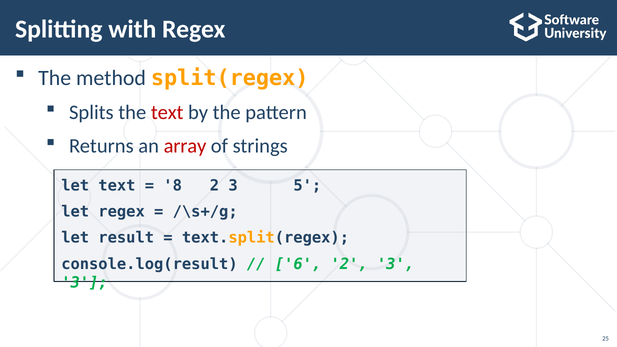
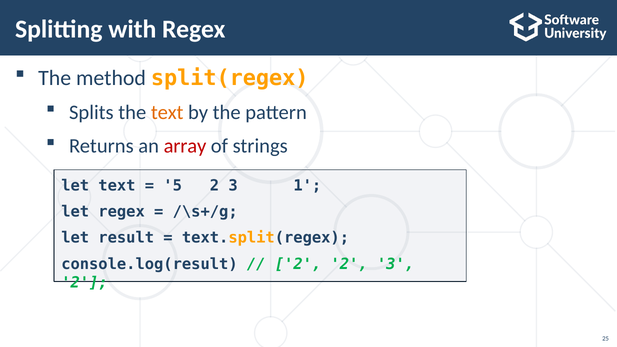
text colour: red -> orange (167, 113)
8: 8 -> 5 (173, 185)
5: 5 -> 1 (307, 185)
6: 6 -> 2 (298, 264)
3: 3 -> 2 (84, 283)
